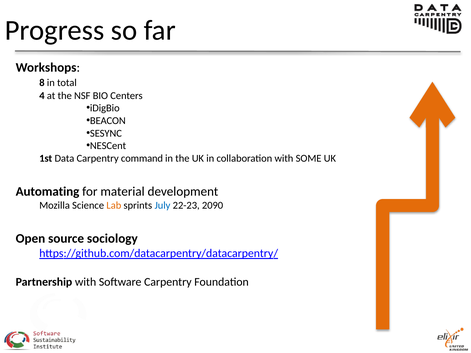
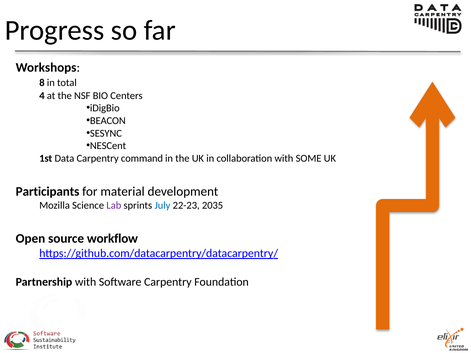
Automating: Automating -> Participants (48, 192)
Lab colour: orange -> purple (114, 206)
2090: 2090 -> 2035 (213, 206)
sociology: sociology -> workflow (112, 239)
